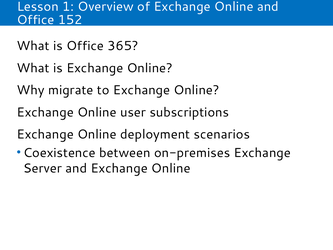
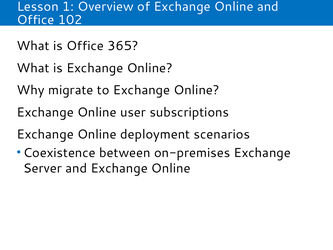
152: 152 -> 102 (70, 20)
